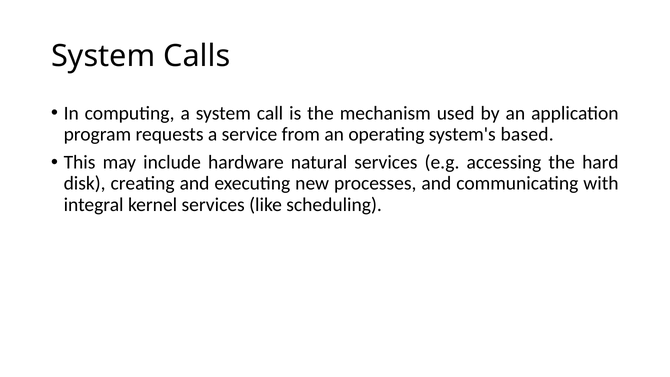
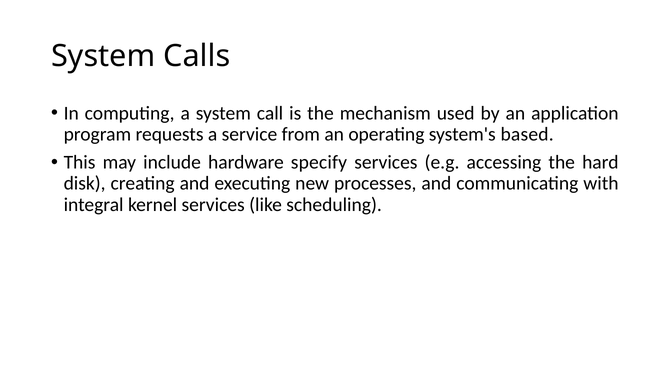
natural: natural -> specify (319, 162)
